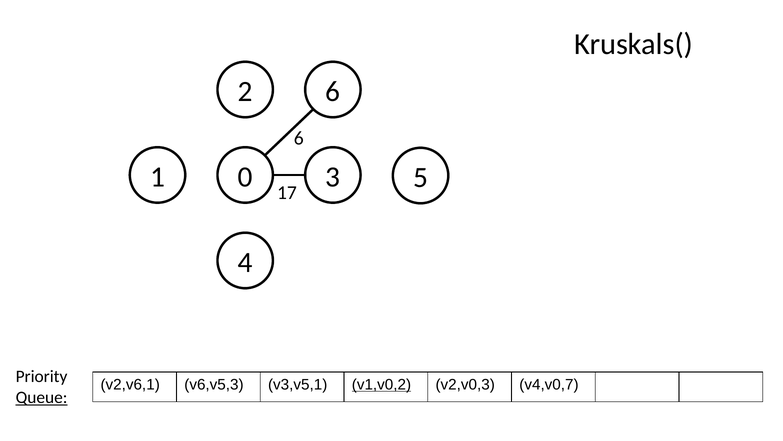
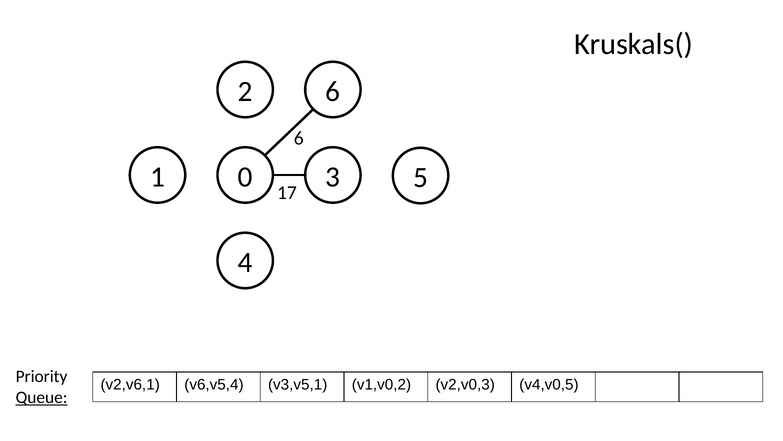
v6,v5,3: v6,v5,3 -> v6,v5,4 (214, 384)
v1,v0,2 underline: present -> none (381, 384)
v4,v0,7: v4,v0,7 -> v4,v0,5 (549, 384)
